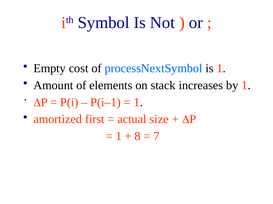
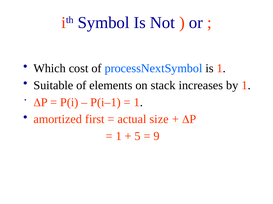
Empty: Empty -> Which (50, 69)
Amount: Amount -> Suitable (53, 86)
8: 8 -> 5 (138, 137)
7: 7 -> 9 (157, 137)
